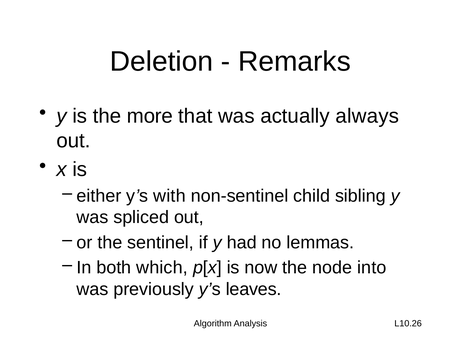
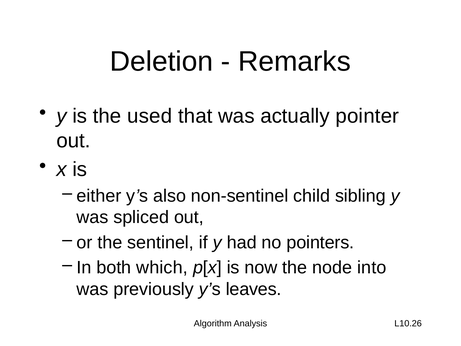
more: more -> used (150, 116)
always: always -> pointer (367, 116)
with: with -> also (170, 196)
lemmas: lemmas -> pointers (320, 242)
